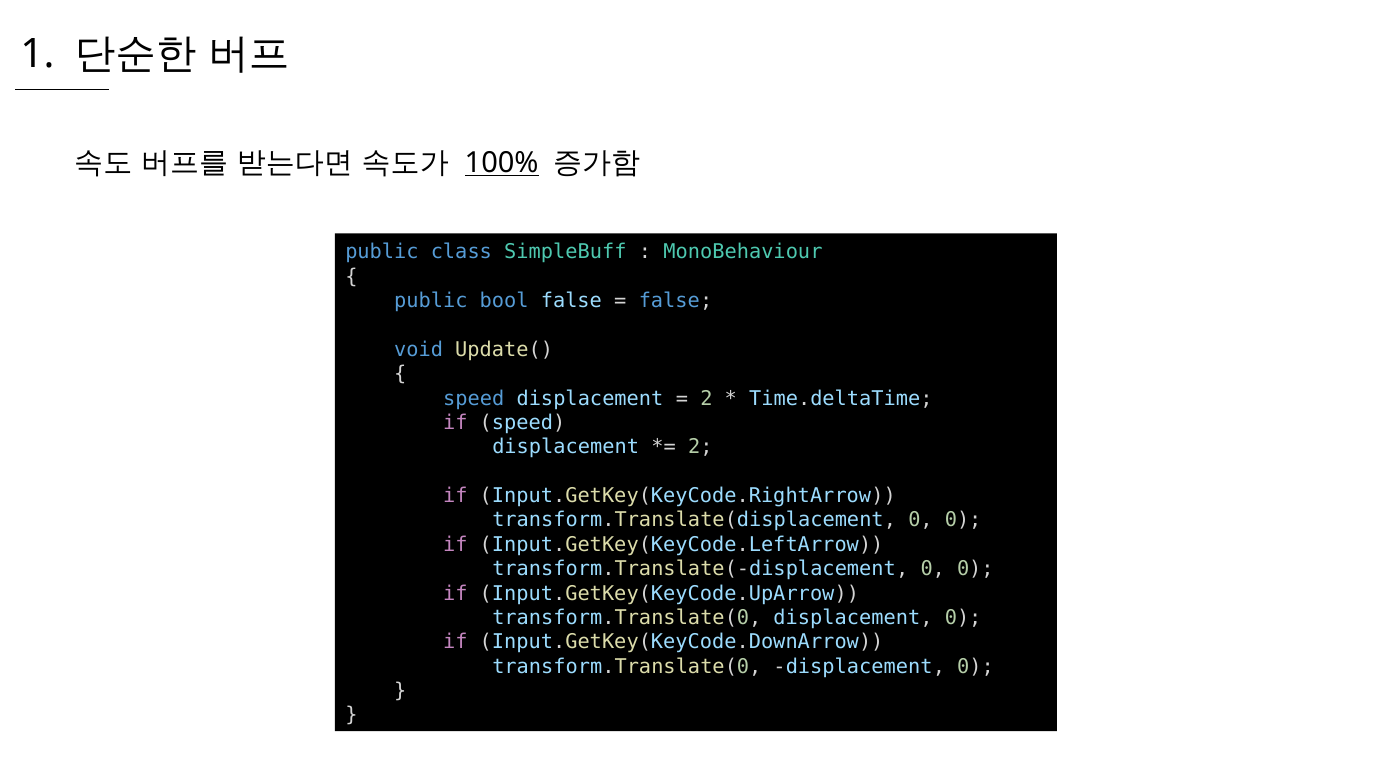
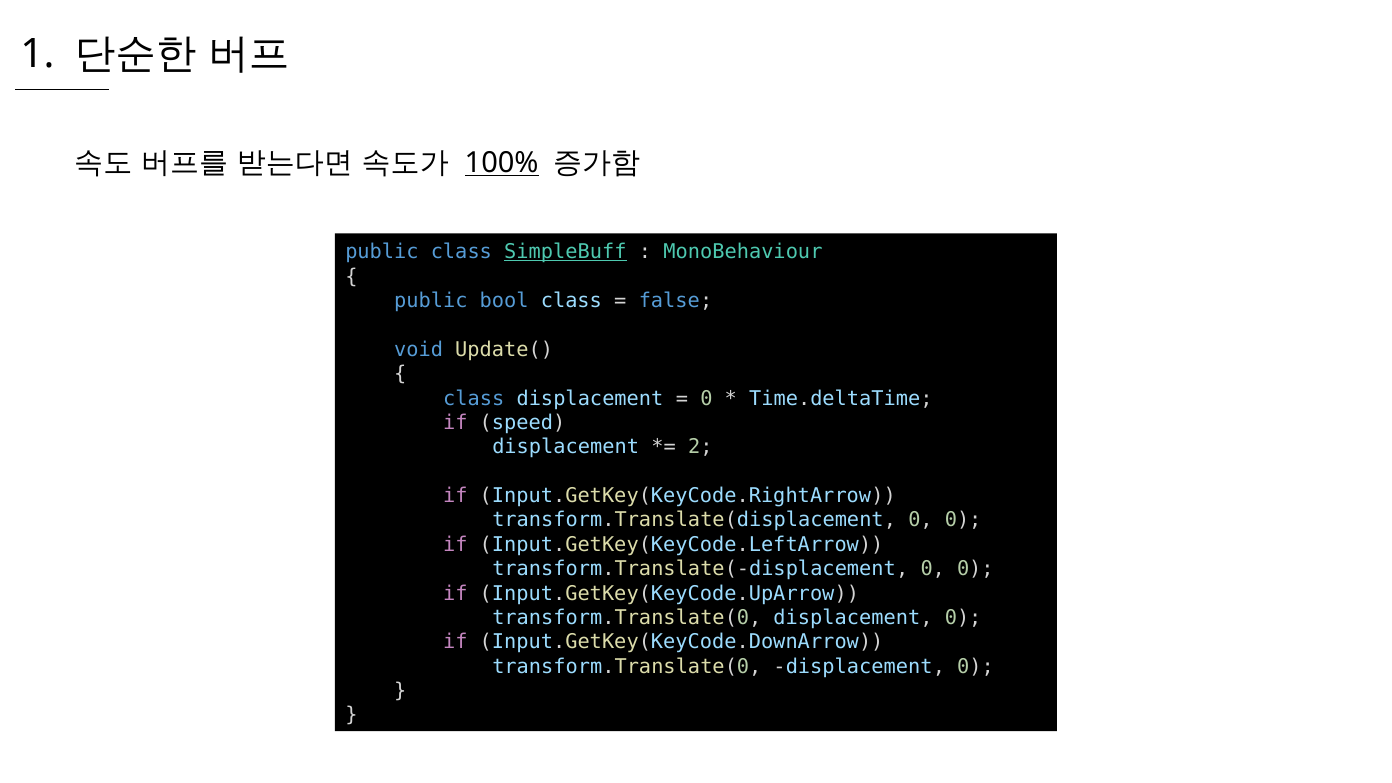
SimpleBuff underline: none -> present (565, 252)
bool false: false -> class (571, 301)
speed: speed -> class (474, 398)
2: 2 -> 0 (706, 398)
